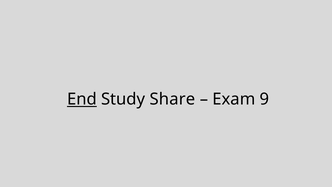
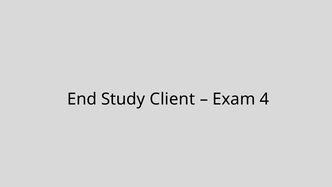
End underline: present -> none (82, 99)
Share: Share -> Client (172, 99)
9: 9 -> 4 (264, 99)
